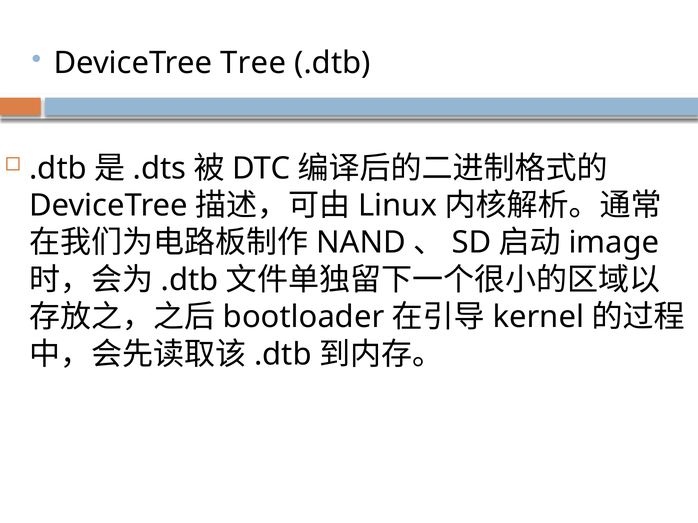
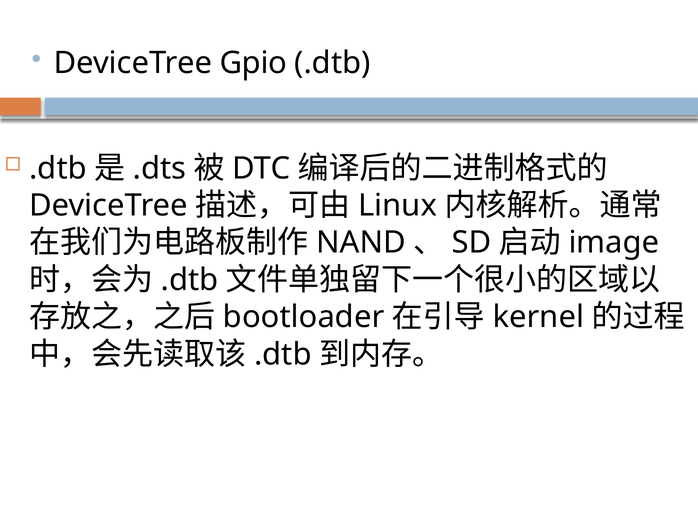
Tree: Tree -> Gpio (253, 63)
